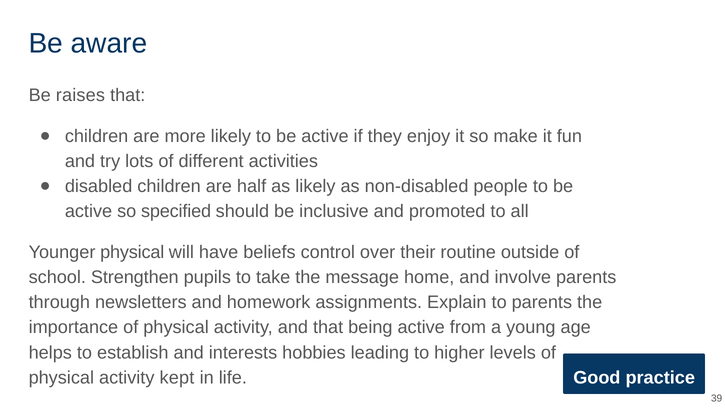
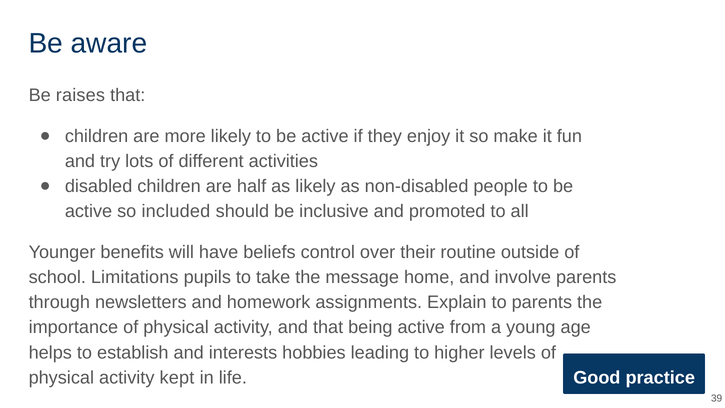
specified: specified -> included (176, 211)
Younger physical: physical -> benefits (132, 252)
Strengthen: Strengthen -> Limitations (135, 277)
